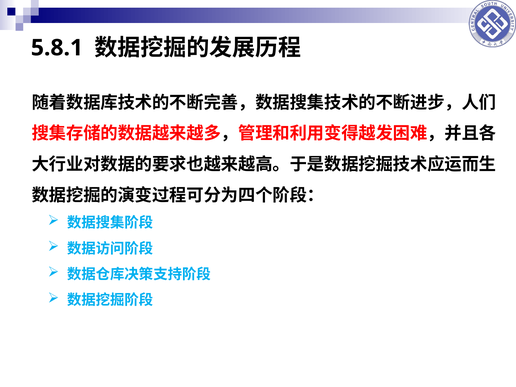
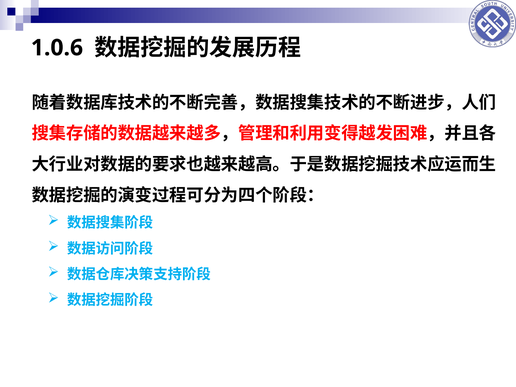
5.8.1: 5.8.1 -> 1.0.6 (57, 48)
